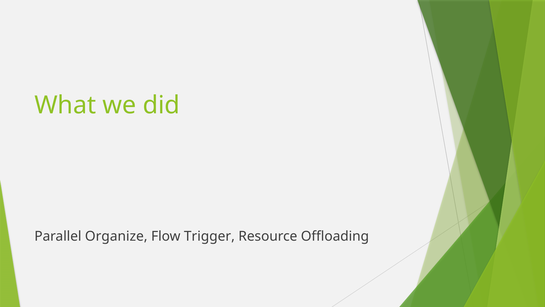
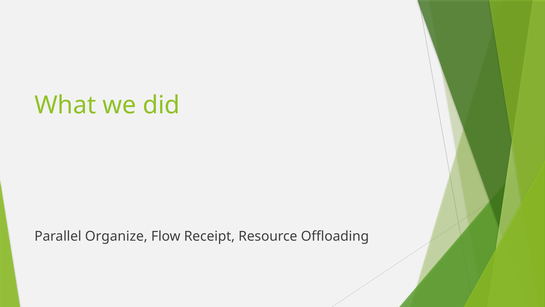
Trigger: Trigger -> Receipt (209, 236)
